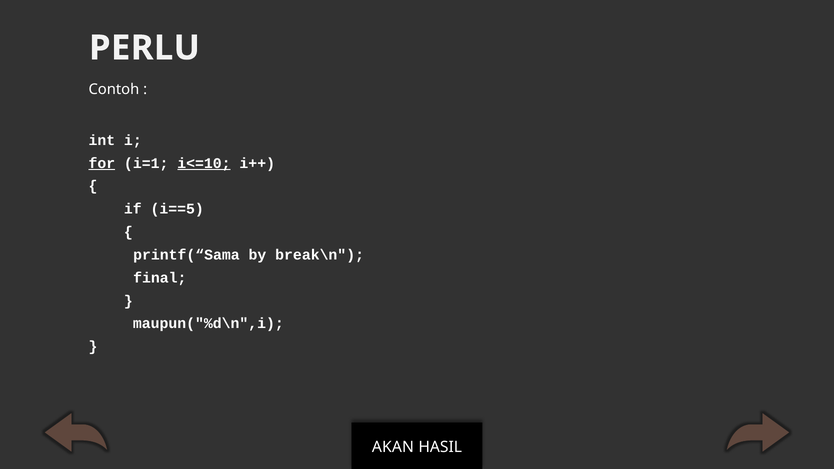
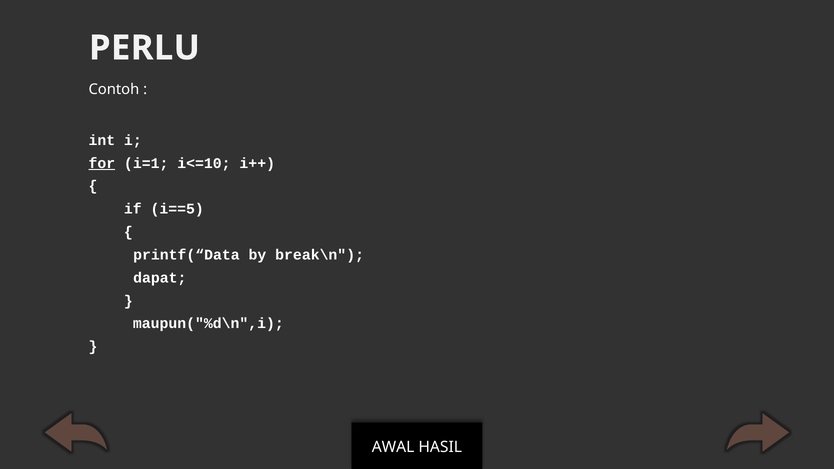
i<=10 underline: present -> none (204, 163)
printf(“Sama: printf(“Sama -> printf(“Data (186, 255)
final: final -> dapat (160, 278)
AKAN: AKAN -> AWAL (393, 447)
